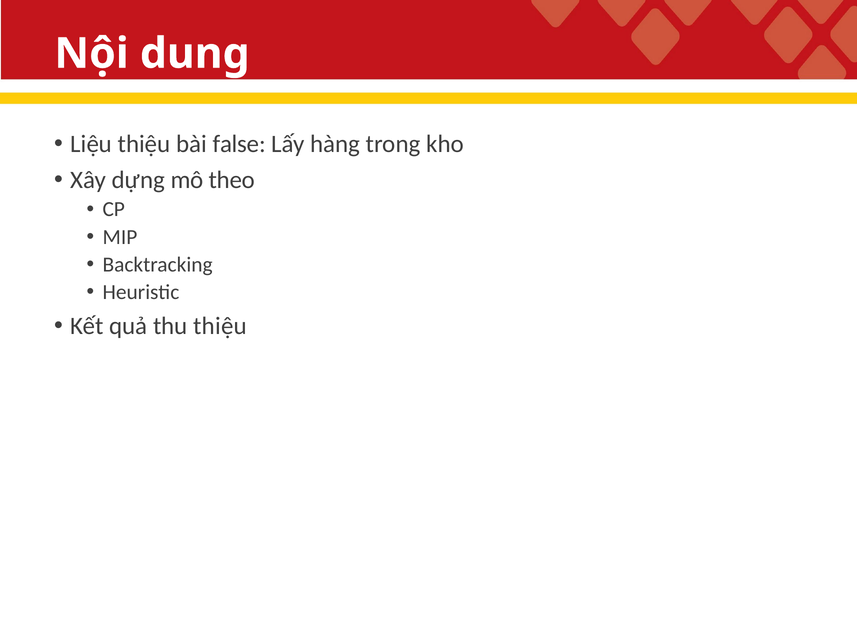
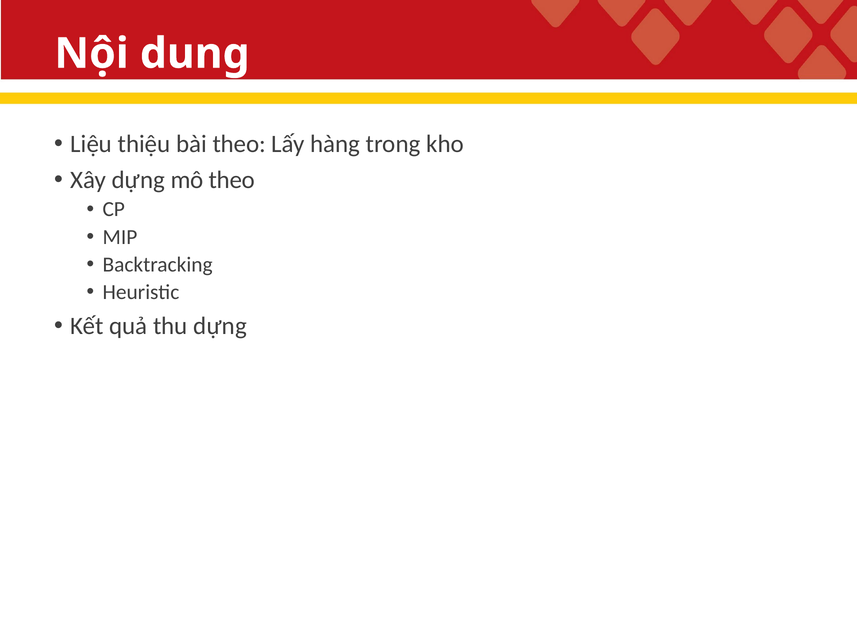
bài false: false -> theo (239, 144)
thu thiệu: thiệu -> dựng (220, 326)
